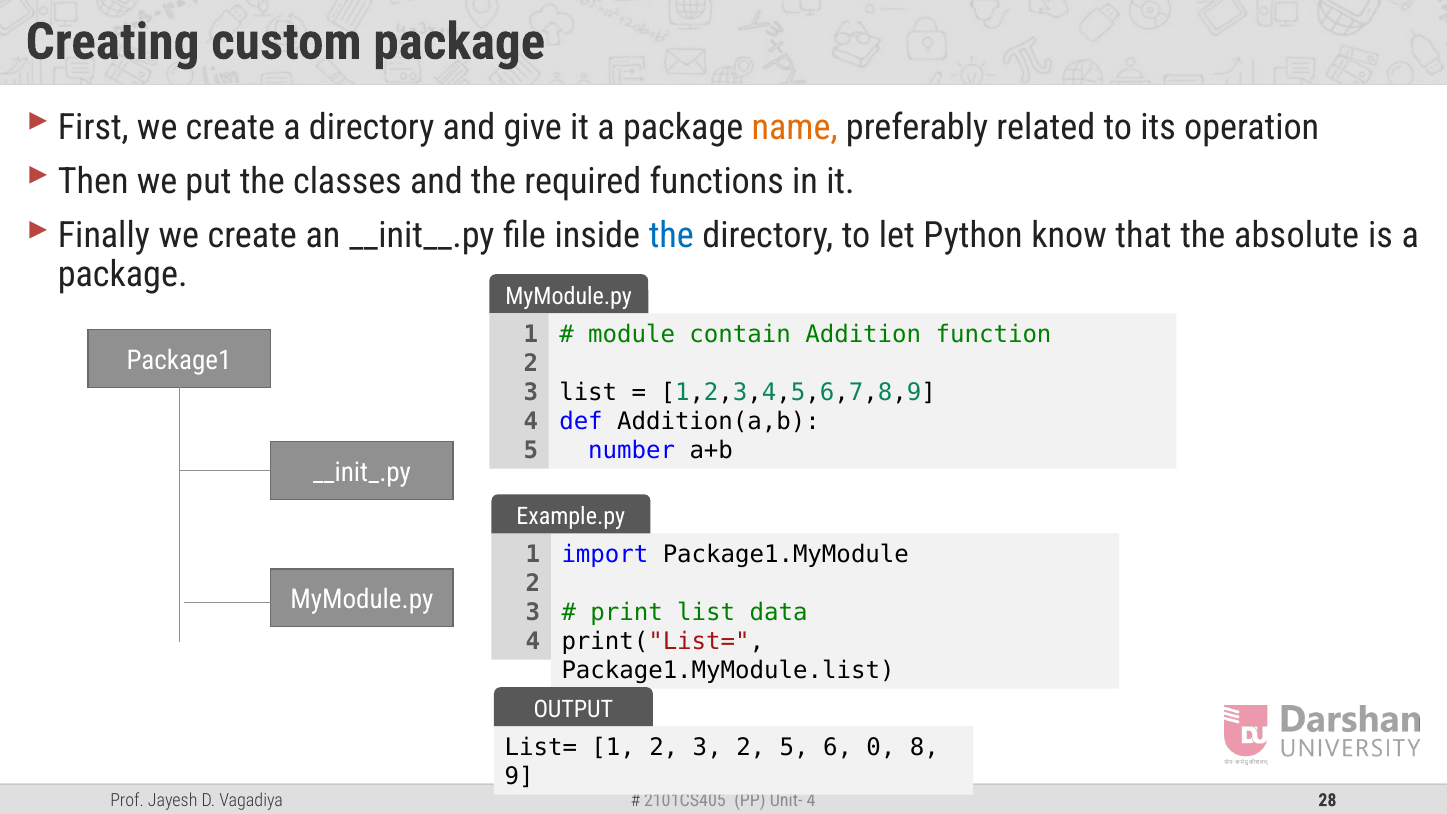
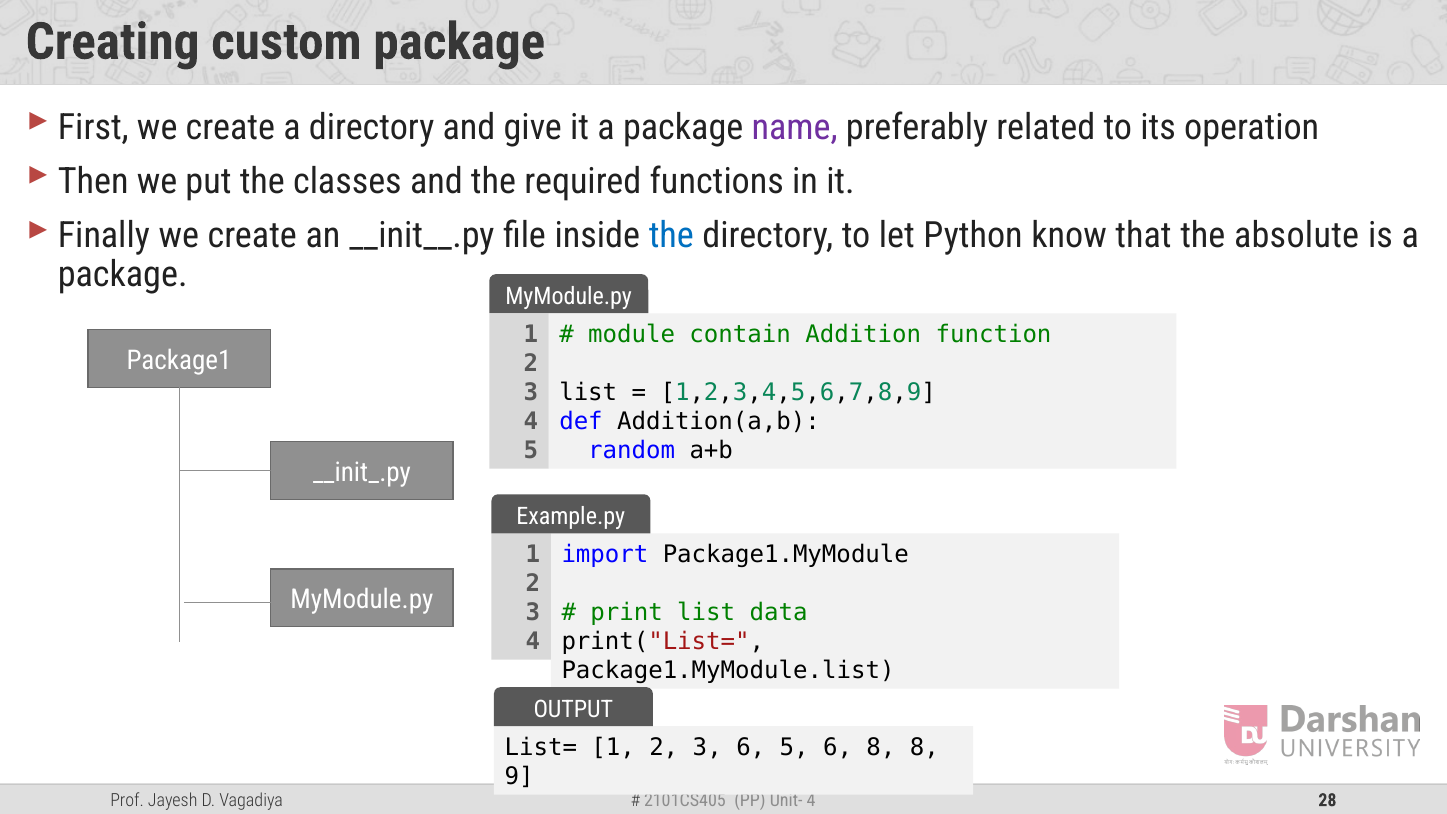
name colour: orange -> purple (795, 127)
number: number -> random (632, 450)
3 2: 2 -> 6 (751, 748)
6 0: 0 -> 8 (881, 748)
